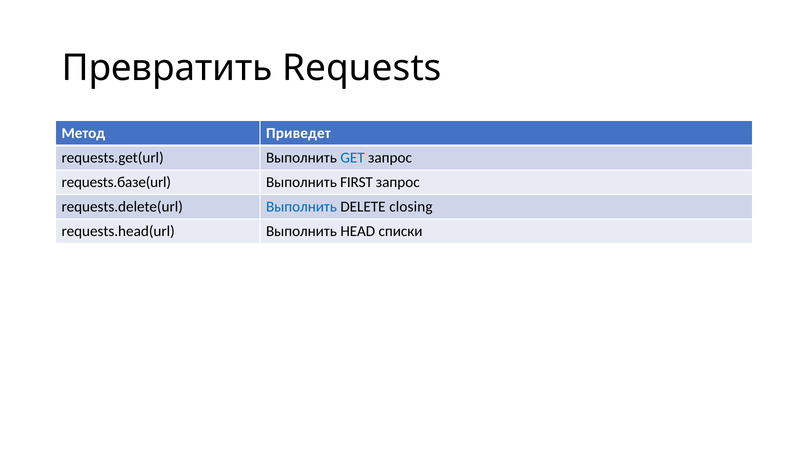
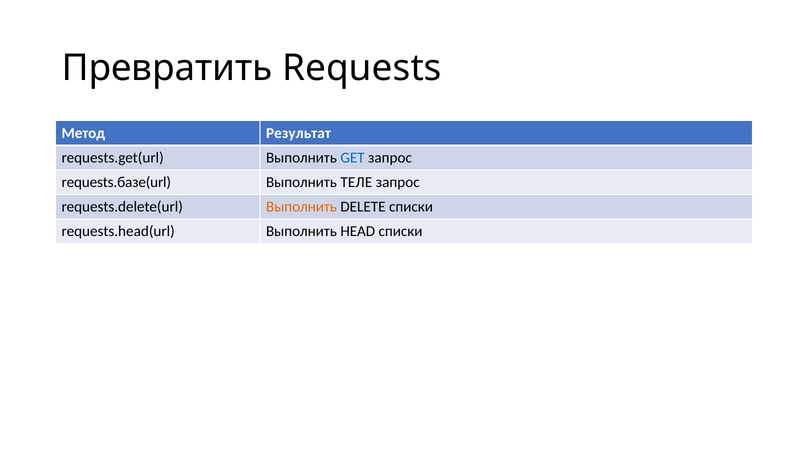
Приведет: Приведет -> Результат (298, 133)
FIRST: FIRST -> ТЕЛЕ (356, 183)
Выполнить colour: blue -> orange (301, 207)
DELETE closing: closing -> списки (411, 207)
